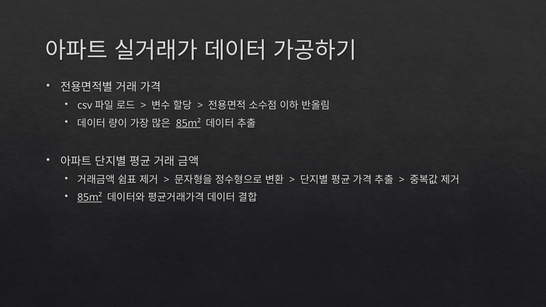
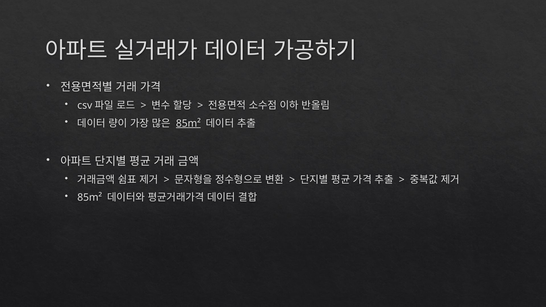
85m² underline: present -> none (90, 198)
